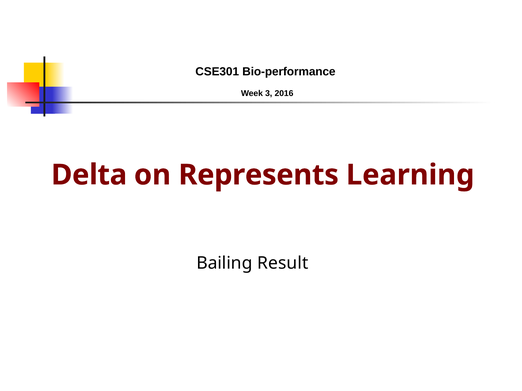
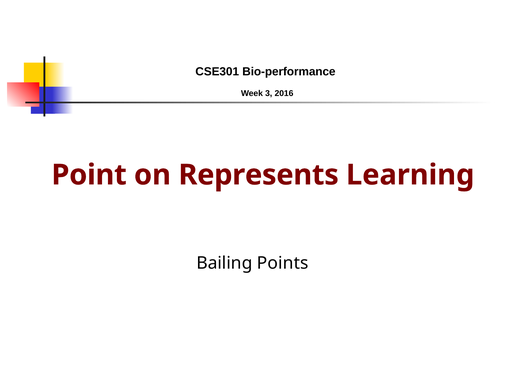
Delta: Delta -> Point (89, 175)
Result: Result -> Points (283, 264)
